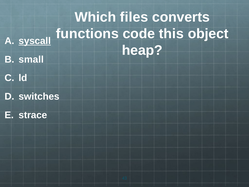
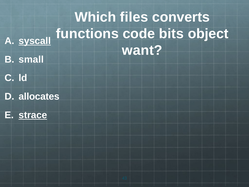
this: this -> bits (171, 34)
heap: heap -> want (142, 50)
switches: switches -> allocates (39, 96)
strace underline: none -> present (33, 115)
